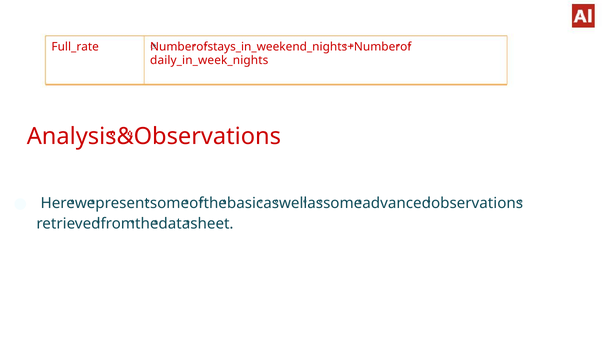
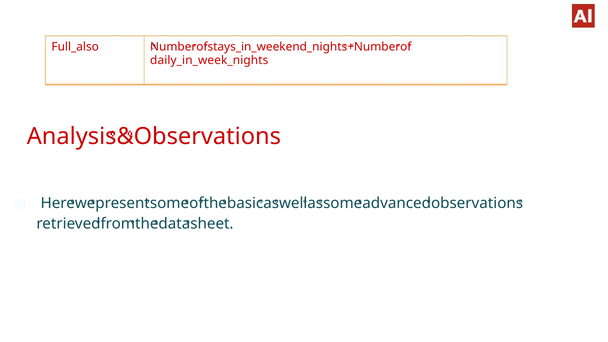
Full_rate: Full_rate -> Full_also (75, 47)
